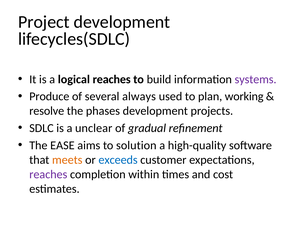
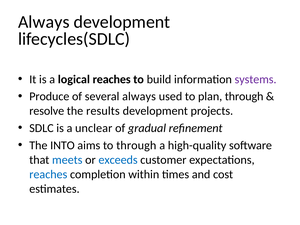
Project: Project -> Always (44, 22)
plan working: working -> through (244, 96)
phases: phases -> results (103, 111)
EASE: EASE -> INTO (62, 145)
to solution: solution -> through (136, 145)
meets colour: orange -> blue (67, 160)
reaches colour: purple -> blue (48, 174)
